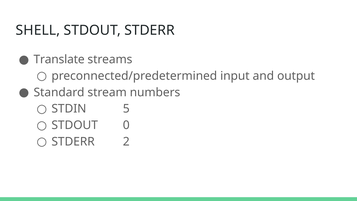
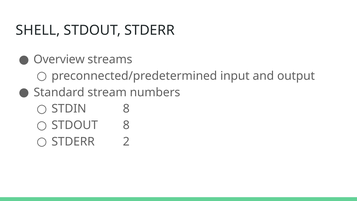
Translate: Translate -> Overview (59, 59)
STDIN 5: 5 -> 8 (126, 109)
STDOUT 0: 0 -> 8 (126, 125)
